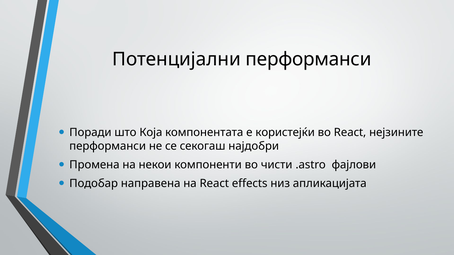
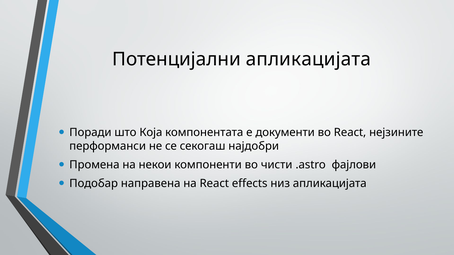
Потенцијални перформанси: перформанси -> апликацијата (308, 59)
користејќи: користејќи -> документи (285, 133)
